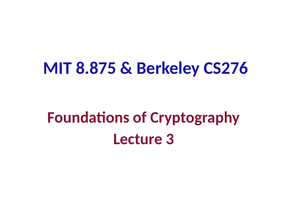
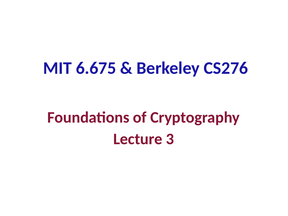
8.875: 8.875 -> 6.675 (96, 68)
